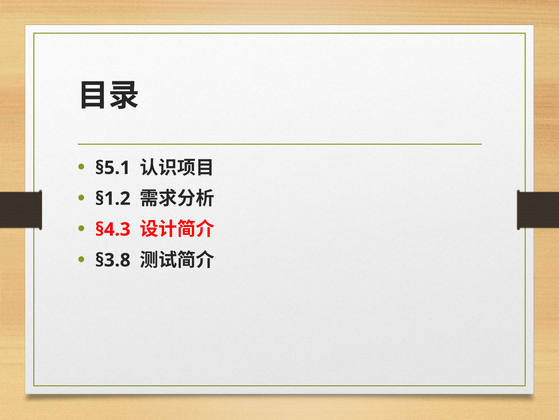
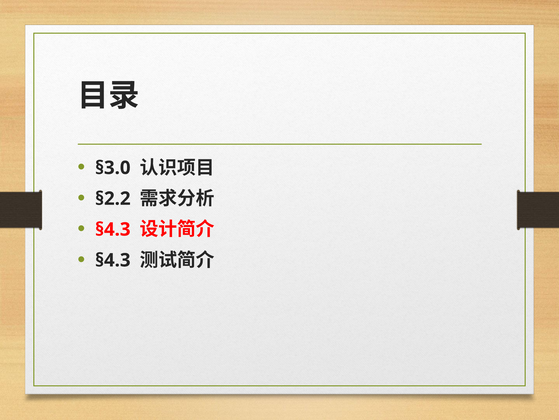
§5.1: §5.1 -> §3.0 (113, 168)
§1.2: §1.2 -> §2.2 (113, 198)
§3.8: §3.8 -> §4.3 (113, 260)
